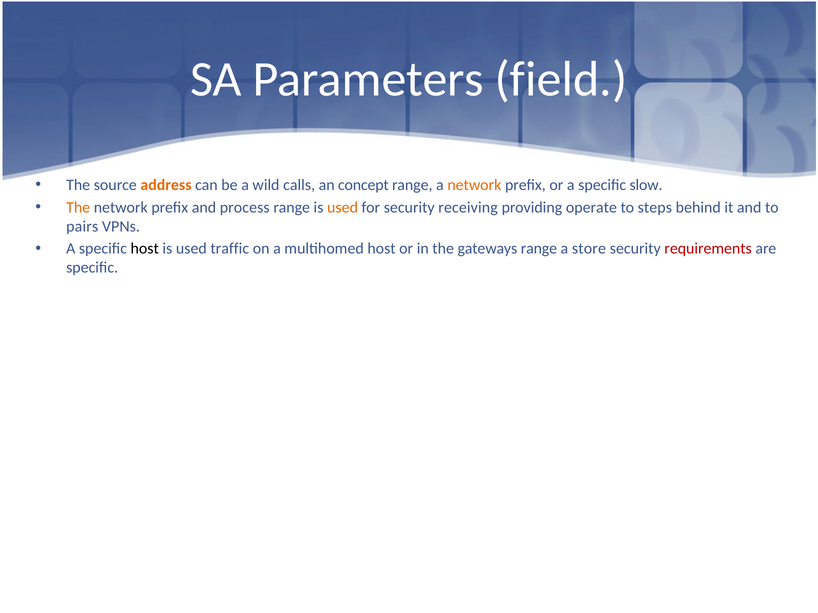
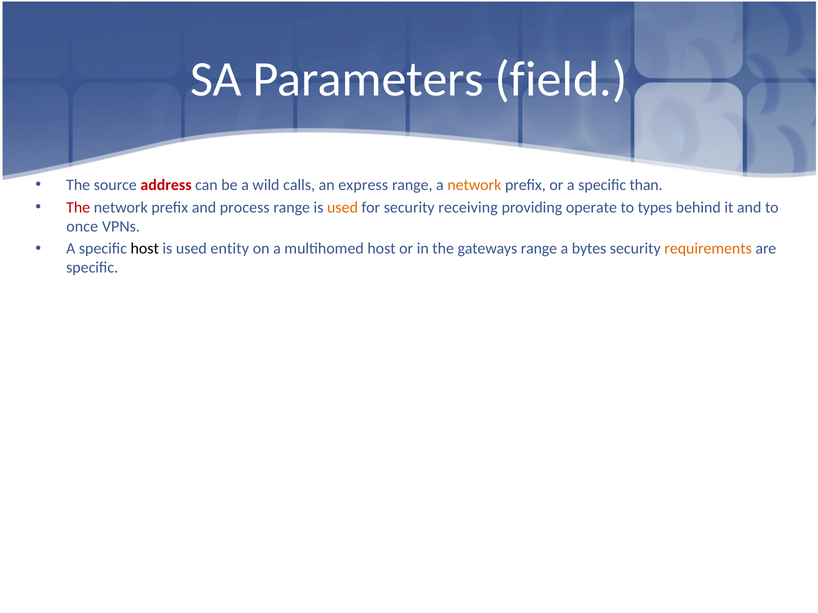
address colour: orange -> red (166, 185)
concept: concept -> express (363, 185)
slow: slow -> than (646, 185)
The colour: orange -> red (78, 207)
steps: steps -> types (655, 207)
pairs: pairs -> once (82, 227)
traffic: traffic -> entity (230, 249)
store: store -> bytes (589, 249)
requirements colour: red -> orange (708, 249)
